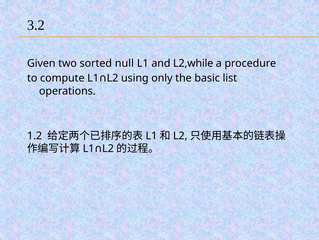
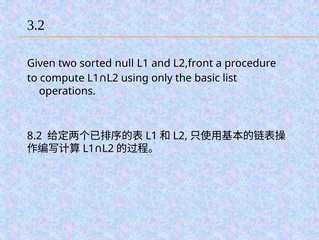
L2,while: L2,while -> L2,front (193, 63)
1.2: 1.2 -> 8.2 (35, 135)
